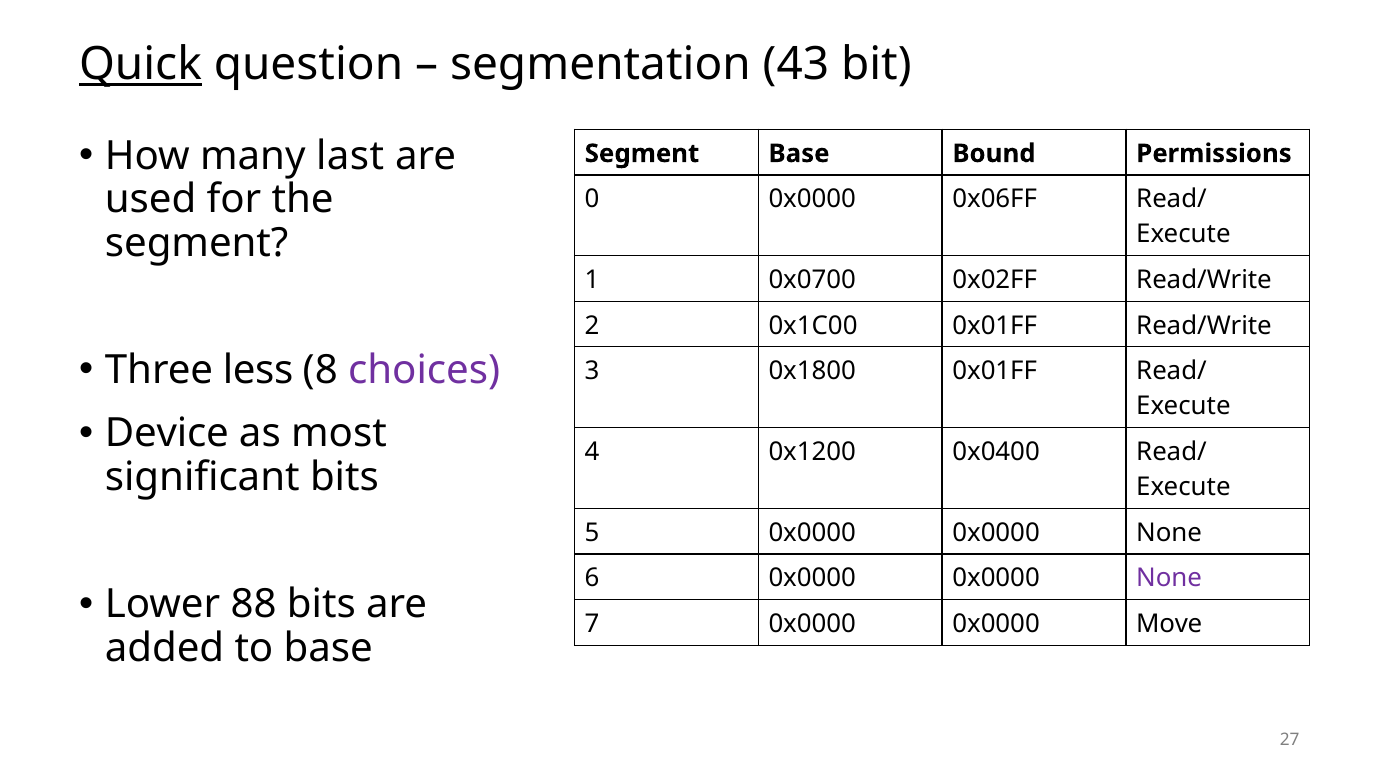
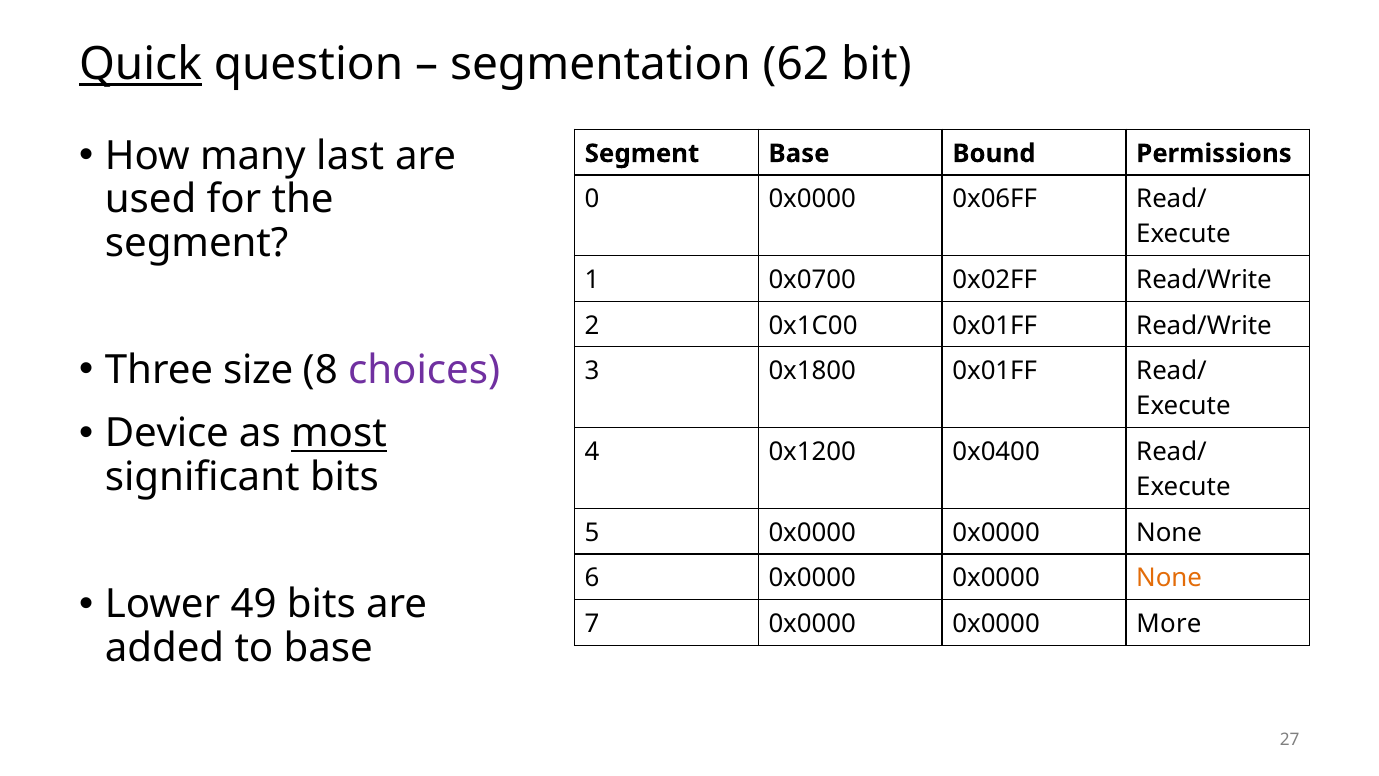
43: 43 -> 62 (796, 64)
less: less -> size (258, 370)
most underline: none -> present (339, 434)
None colour: purple -> orange (1169, 578)
88: 88 -> 49 (254, 604)
Move: Move -> More (1169, 624)
